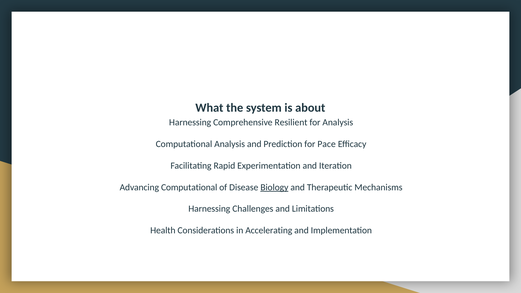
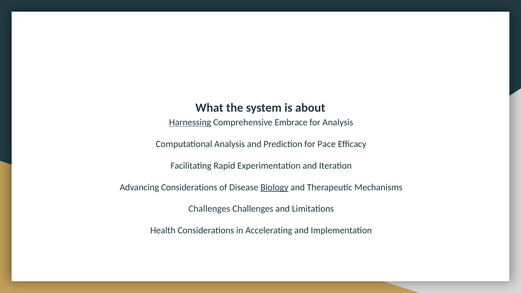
Harnessing underline: none -> present (190, 123)
Resilient: Resilient -> Embrace (291, 123)
Advancing Computational: Computational -> Considerations (189, 187)
Harnessing: Harnessing -> Challenges (209, 209)
